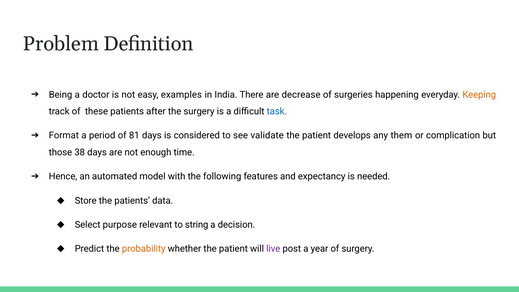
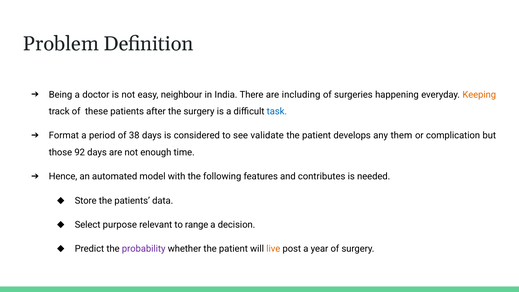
examples: examples -> neighbour (181, 95)
decrease: decrease -> including (301, 95)
81: 81 -> 38 (134, 136)
38: 38 -> 92 (80, 152)
expectancy: expectancy -> contributes (322, 177)
string: string -> range (197, 225)
probability colour: orange -> purple (144, 249)
live colour: purple -> orange (273, 249)
